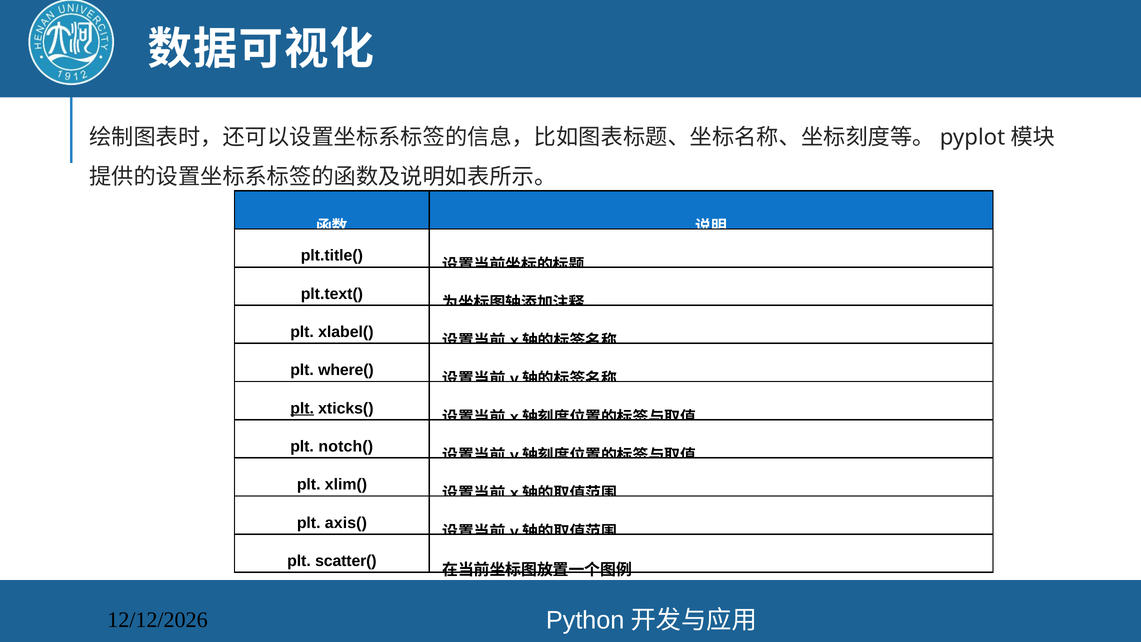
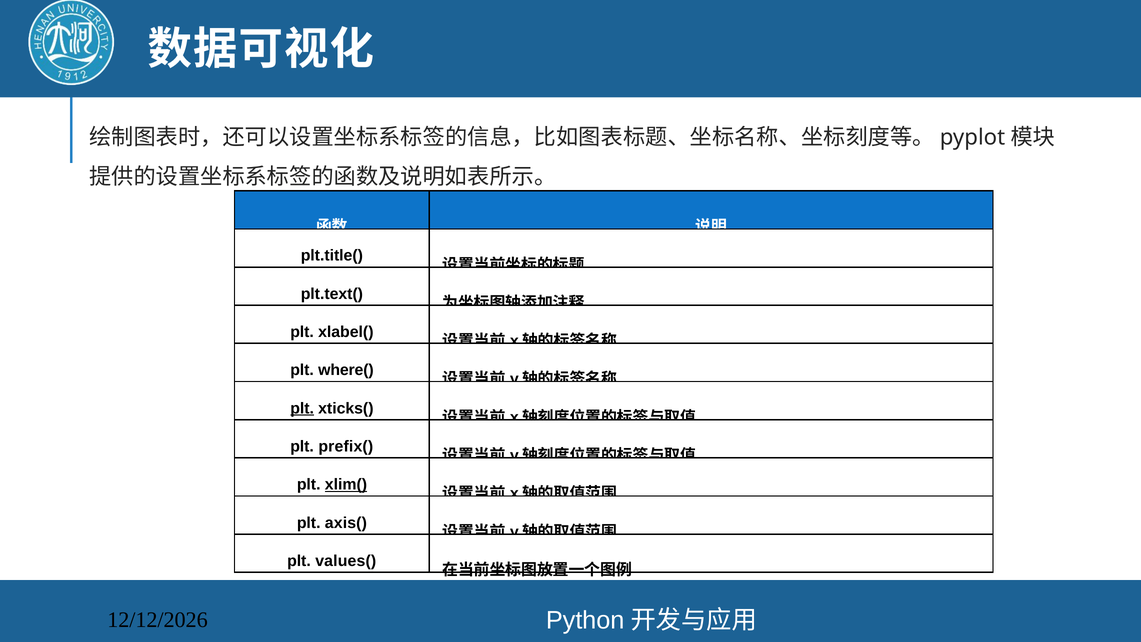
notch(: notch( -> prefix( (346, 446)
xlim( underline: none -> present (346, 484)
scatter(: scatter( -> values( (346, 561)
